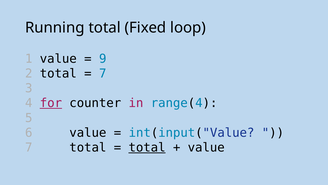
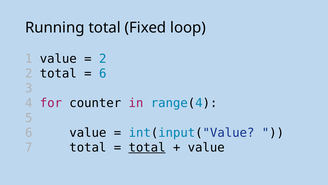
9: 9 -> 2 (103, 59)
7: 7 -> 6 (103, 73)
for underline: present -> none (51, 103)
